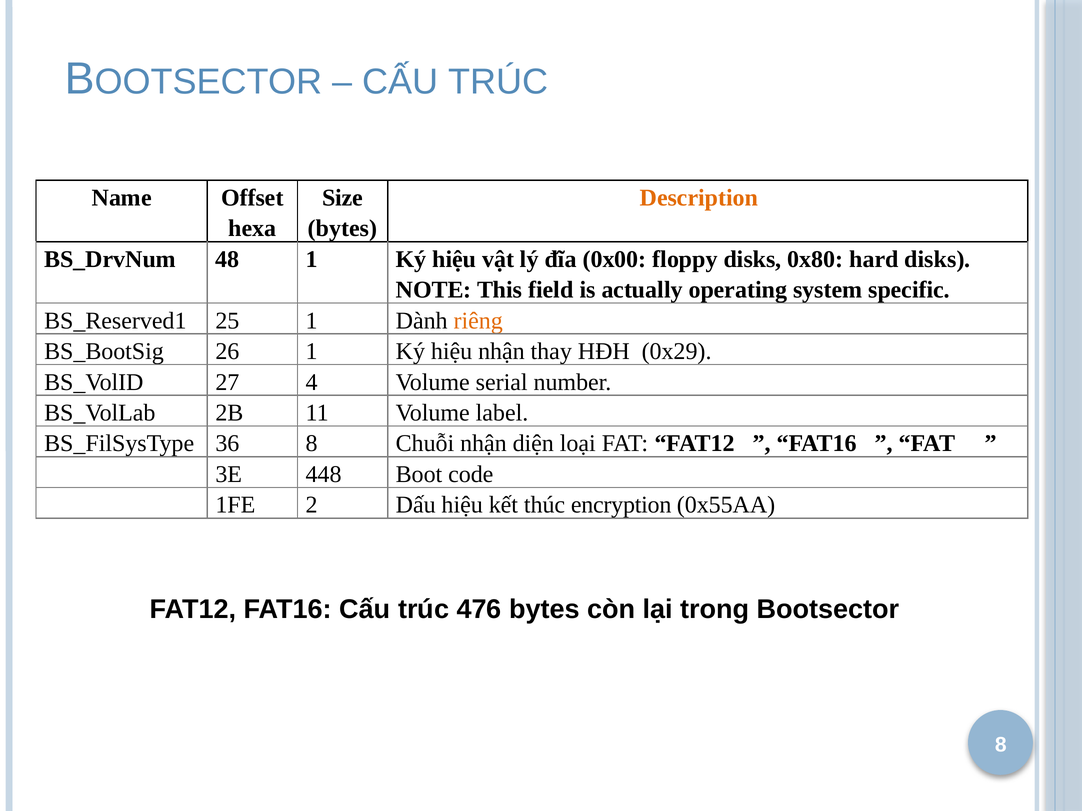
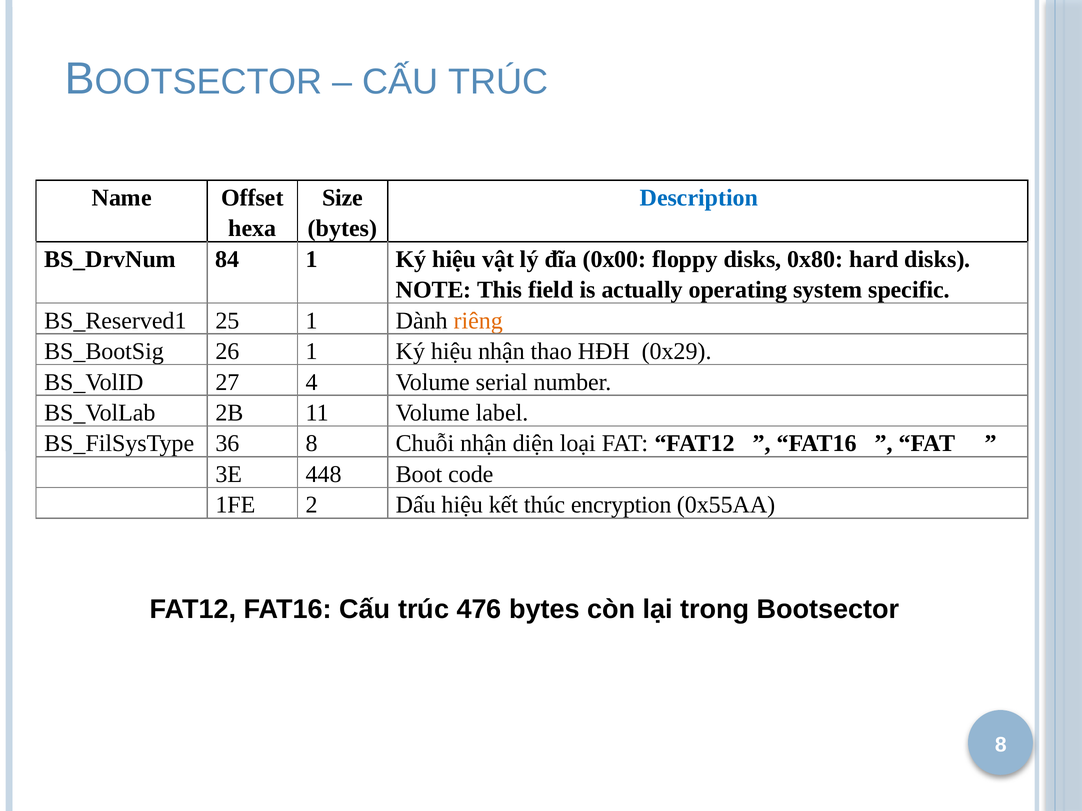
Description colour: orange -> blue (699, 198)
48: 48 -> 84 (227, 259)
thay: thay -> thao (551, 352)
